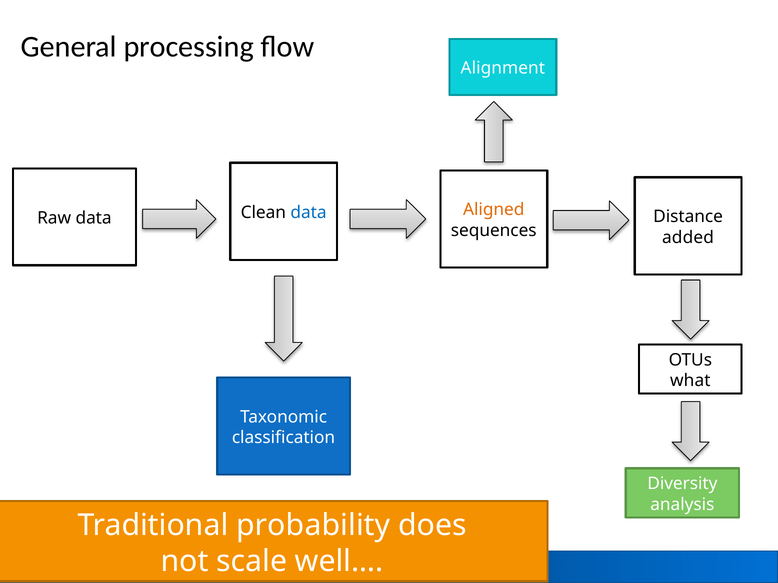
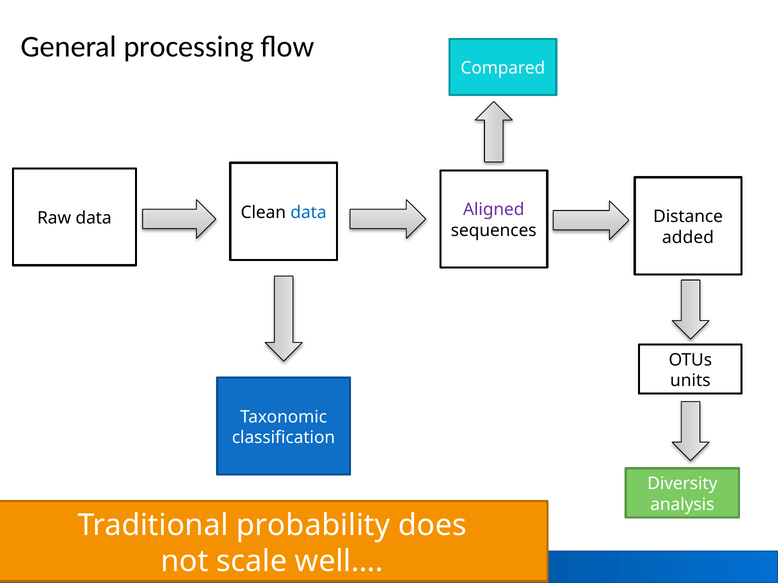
Alignment: Alignment -> Compared (503, 68)
Aligned colour: orange -> purple (494, 210)
what: what -> units (690, 381)
